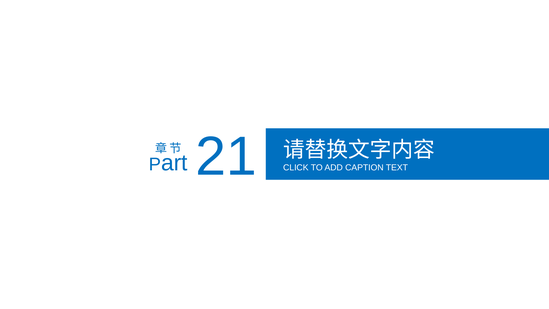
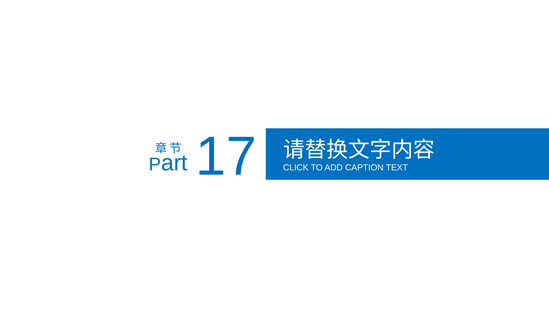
21: 21 -> 17 (226, 157)
